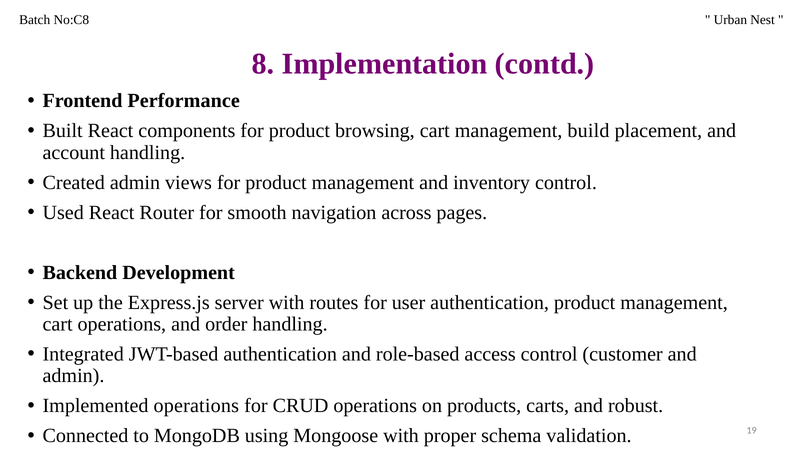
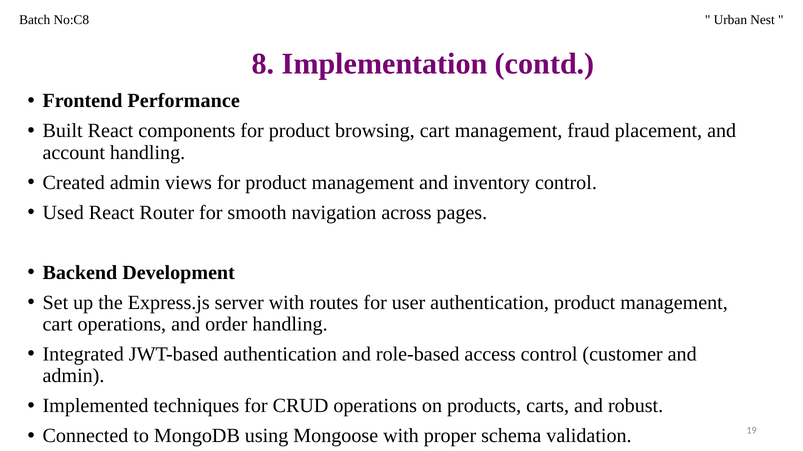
build: build -> fraud (589, 131)
Implemented operations: operations -> techniques (196, 406)
